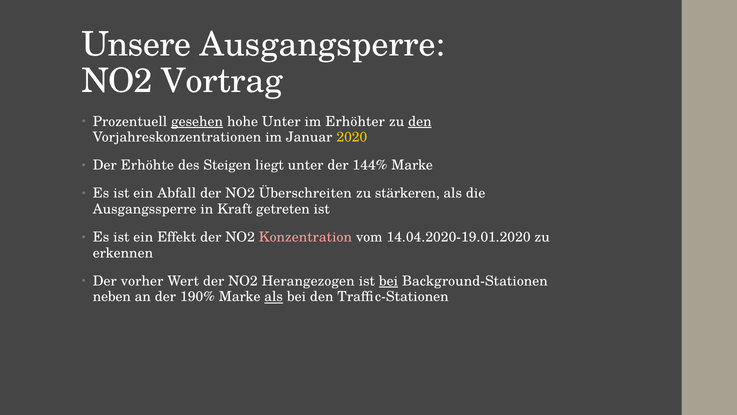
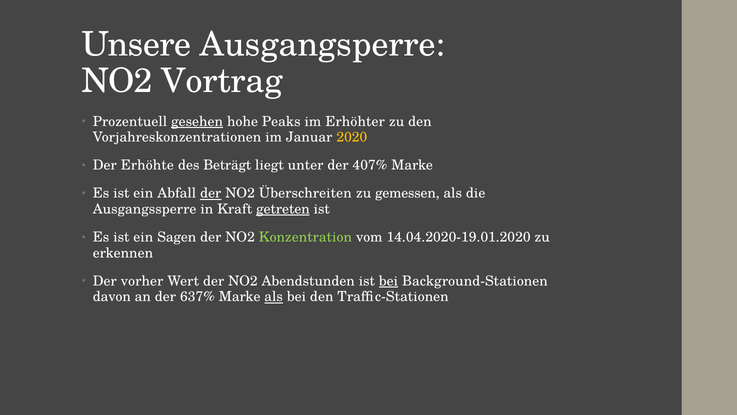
hohe Unter: Unter -> Peaks (281, 121)
den underline: present -> none (420, 121)
Steigen: Steigen -> Beträgt (227, 165)
144%: 144% -> 407% (370, 165)
der underline: none -> present (211, 193)
stärkeren: stärkeren -> gemessen (407, 193)
getreten underline: none -> present (283, 209)
Effekt: Effekt -> Sagen (177, 237)
Konzentration colour: pink -> light green (305, 237)
Herangezogen: Herangezogen -> Abendstunden (308, 281)
neben: neben -> davon (112, 297)
190%: 190% -> 637% (197, 297)
